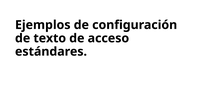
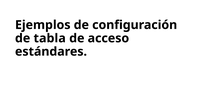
texto: texto -> tabla (50, 38)
